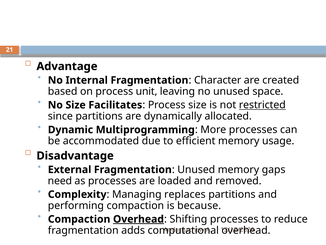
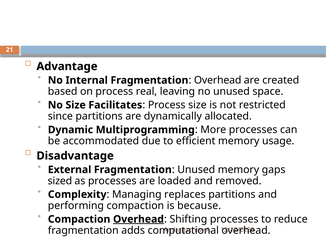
Character: Character -> Overhead (218, 80)
unit: unit -> real (147, 91)
restricted underline: present -> none (262, 105)
need: need -> sized (60, 181)
